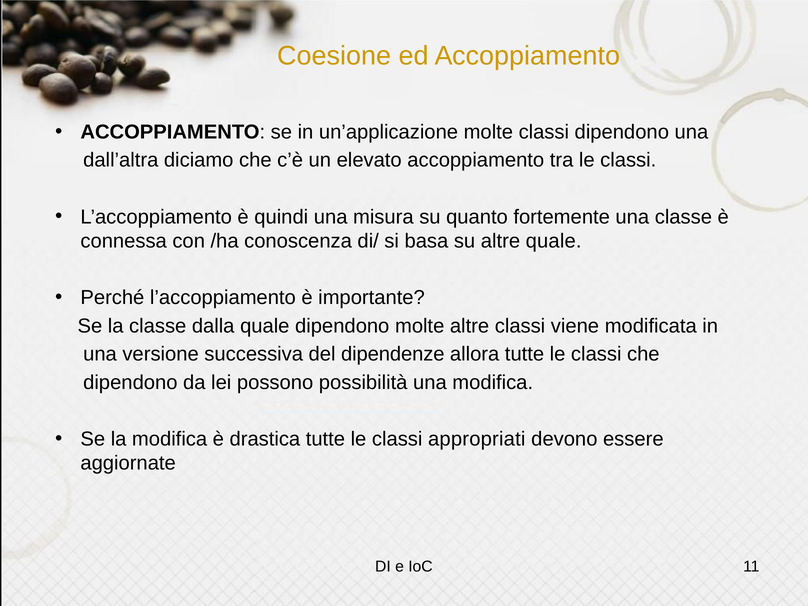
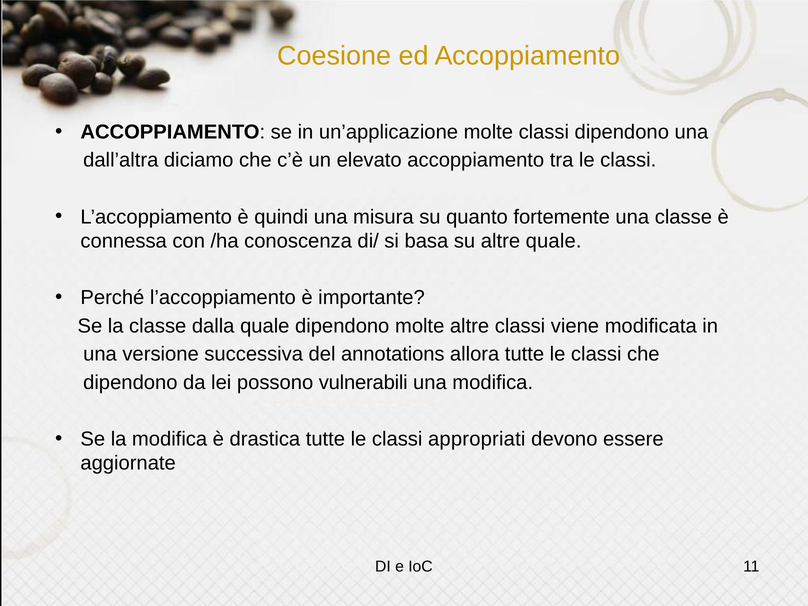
dipendenze: dipendenze -> annotations (393, 354)
possibilità: possibilità -> vulnerabili (363, 383)
